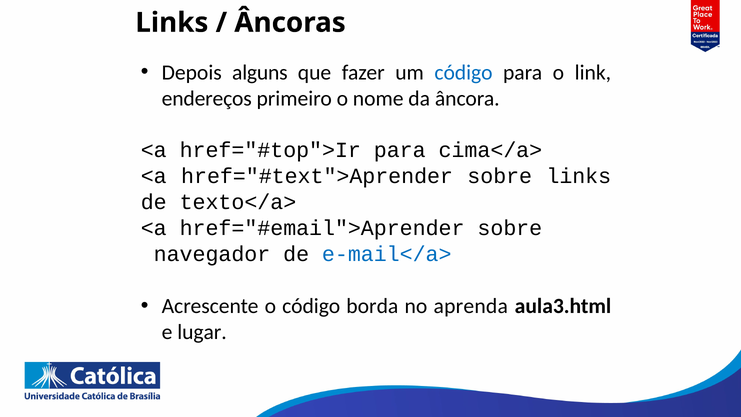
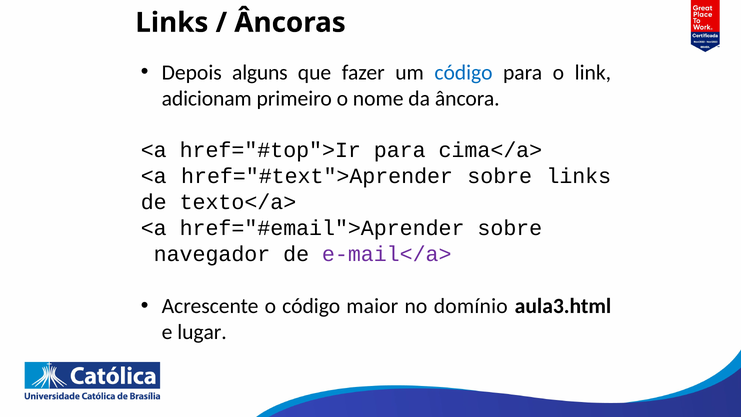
endereços: endereços -> adicionam (207, 98)
e-mail</a> colour: blue -> purple (387, 254)
borda: borda -> maior (372, 306)
aprenda: aprenda -> domínio (471, 306)
